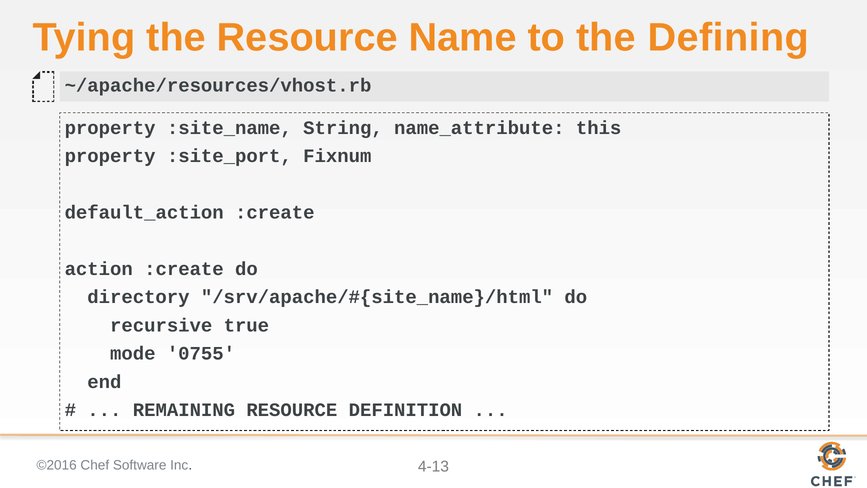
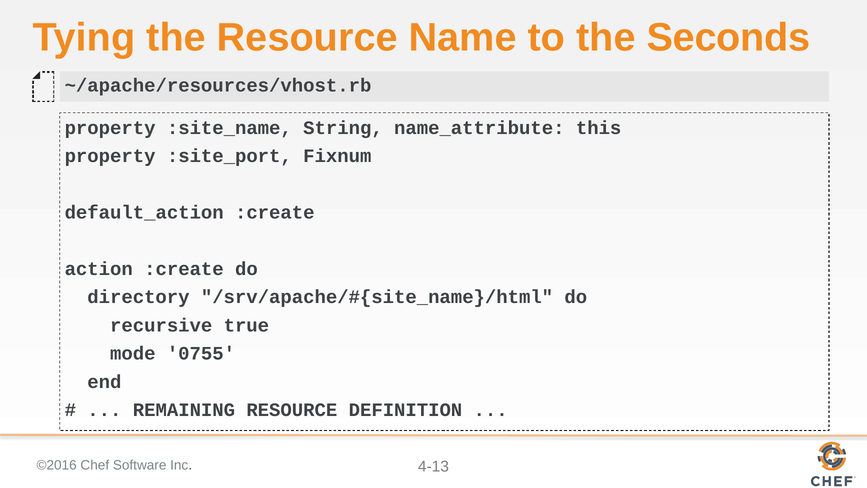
Defining: Defining -> Seconds (729, 37)
